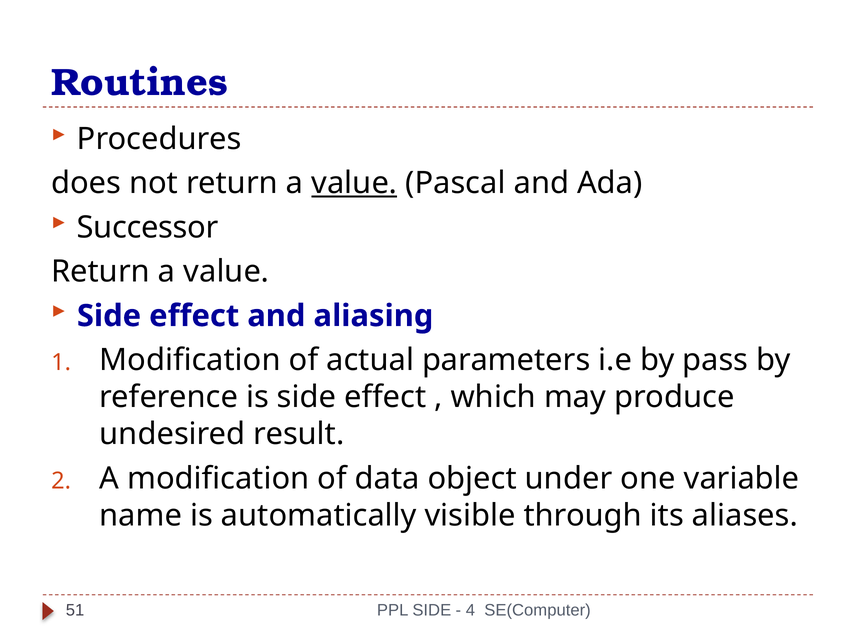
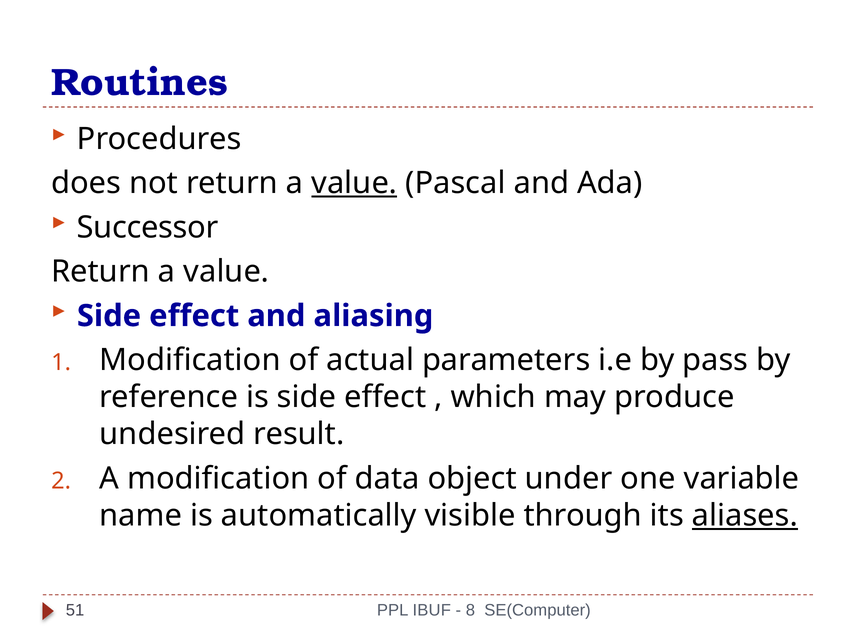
aliases underline: none -> present (745, 516)
PPL SIDE: SIDE -> IBUF (432, 610)
4: 4 -> 8 (470, 610)
